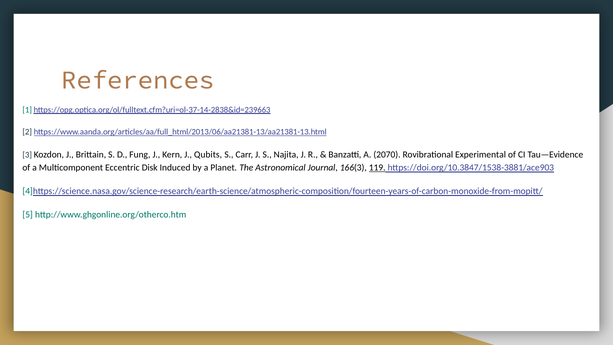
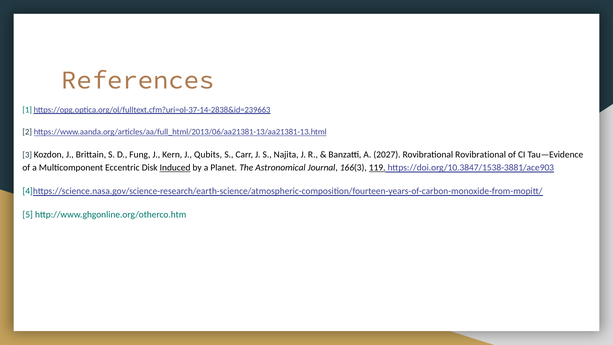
2070: 2070 -> 2027 (387, 155)
Rovibrational Experimental: Experimental -> Rovibrational (481, 155)
Induced underline: none -> present (175, 168)
